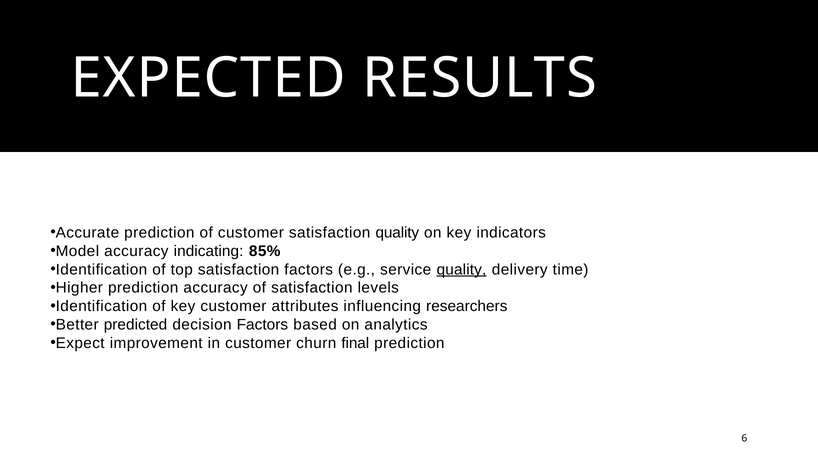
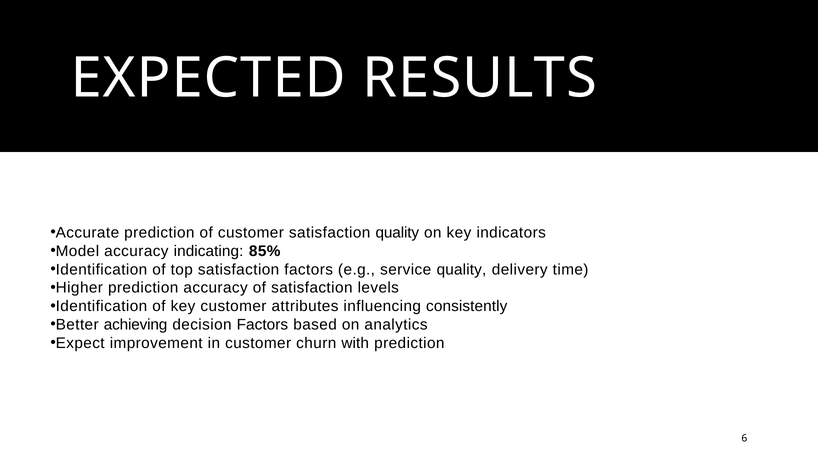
quality underline: present -> none (461, 270)
researchers: researchers -> consistently (467, 306)
predicted: predicted -> achieving (136, 325)
final: final -> with (355, 343)
